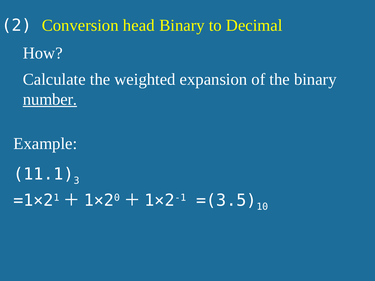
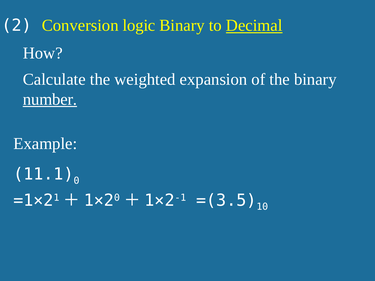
head: head -> logic (139, 26)
Decimal underline: none -> present (254, 26)
3: 3 -> 0 (77, 181)
